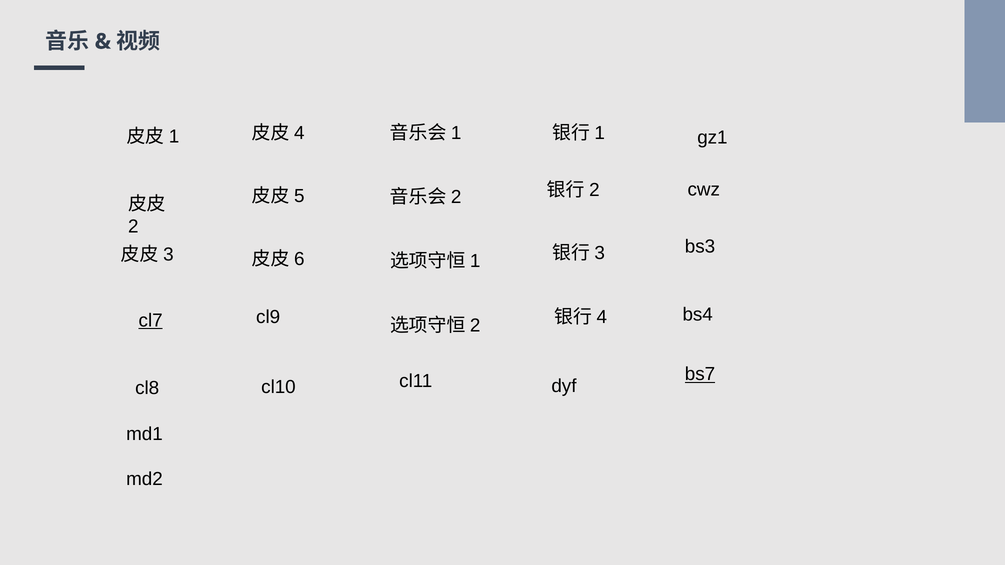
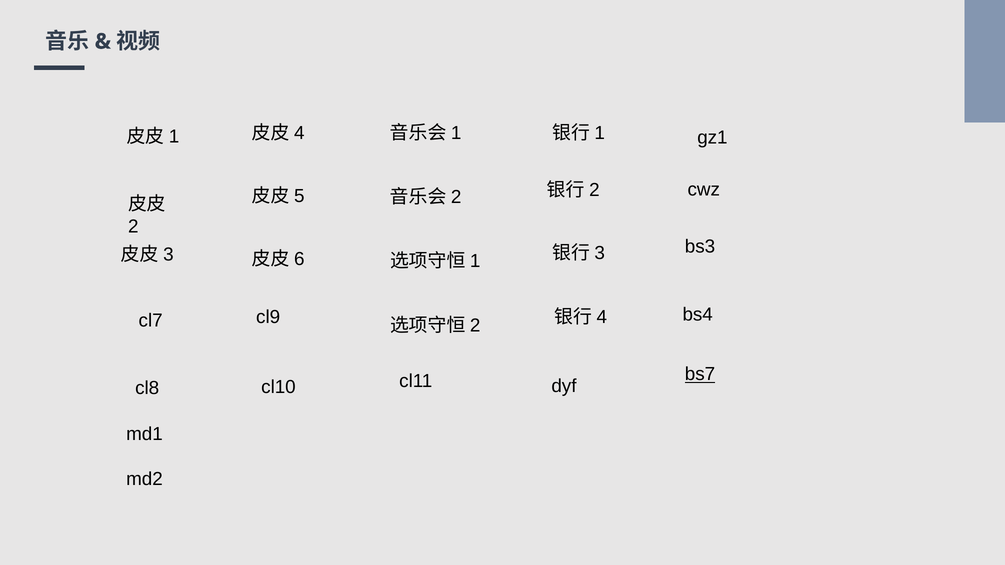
cl7 underline: present -> none (151, 321)
